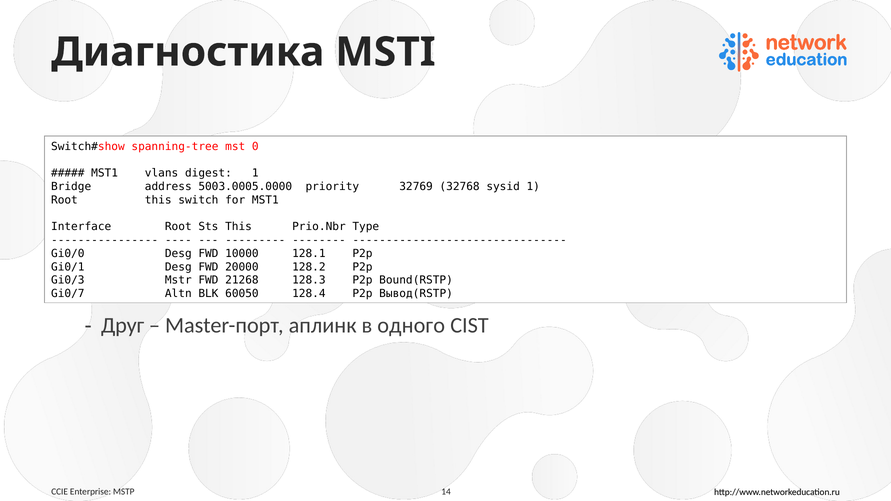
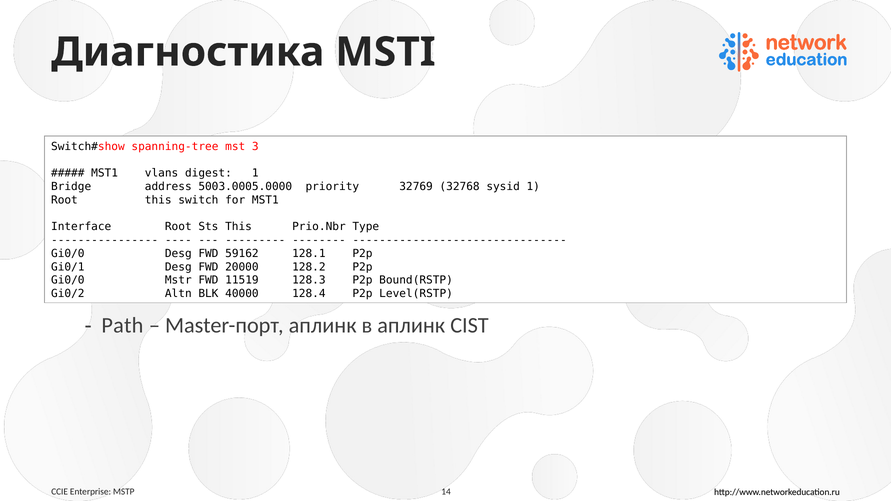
0: 0 -> 3 (255, 147)
10000: 10000 -> 59162 (242, 254)
Gi0/3: Gi0/3 -> Gi0/0 (68, 280)
21268: 21268 -> 11519 (242, 280)
Gi0/7: Gi0/7 -> Gi0/2 (68, 294)
60050: 60050 -> 40000 (242, 294)
Вывод(RSTP: Вывод(RSTP -> Level(RSTP (416, 294)
Друг: Друг -> Path (122, 325)
в одного: одного -> аплинк (411, 325)
